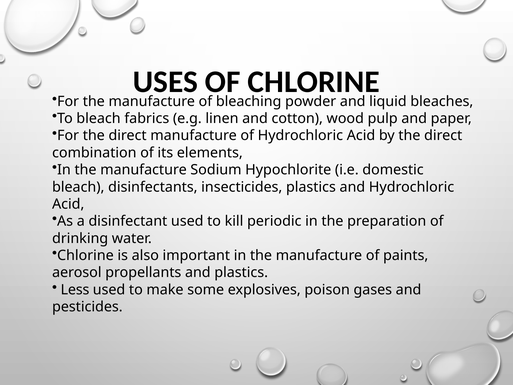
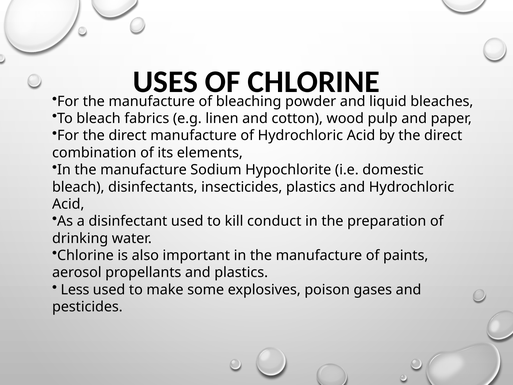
periodic: periodic -> conduct (274, 221)
